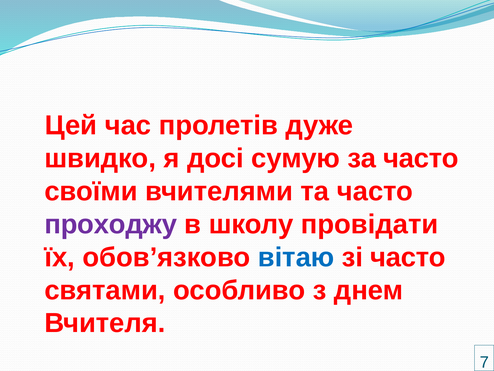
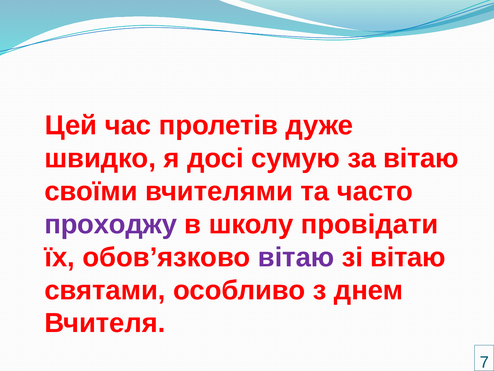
за часто: часто -> вітаю (421, 158)
вітаю colour: blue -> purple (296, 257)
зі часто: часто -> вітаю (408, 257)
